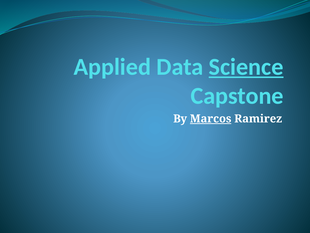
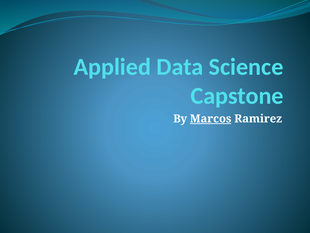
Science underline: present -> none (246, 67)
